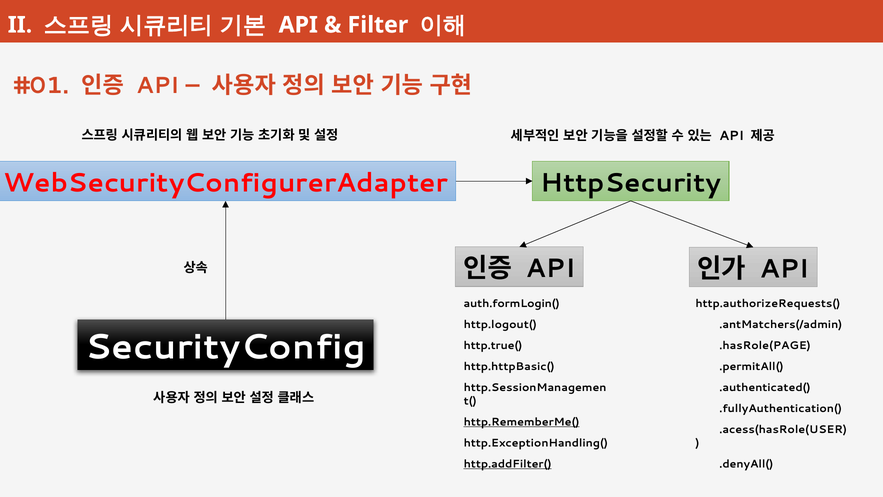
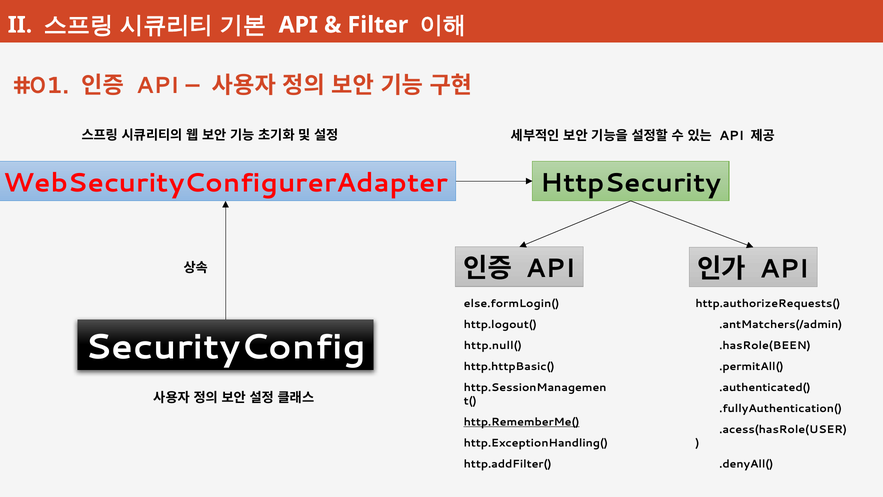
auth.formLogin(: auth.formLogin( -> else.formLogin( (512, 304)
http.true(: http.true( -> http.null( (493, 345)
.hasRole(PAGE: .hasRole(PAGE -> .hasRole(BEEN (765, 345)
http.addFilter( underline: present -> none (508, 464)
